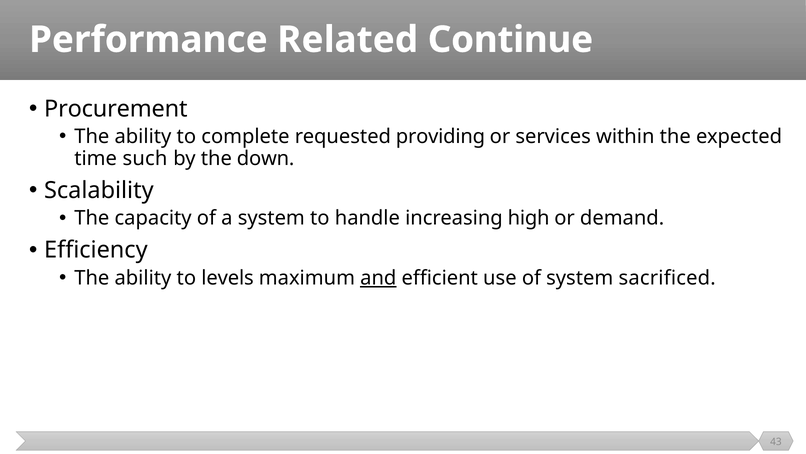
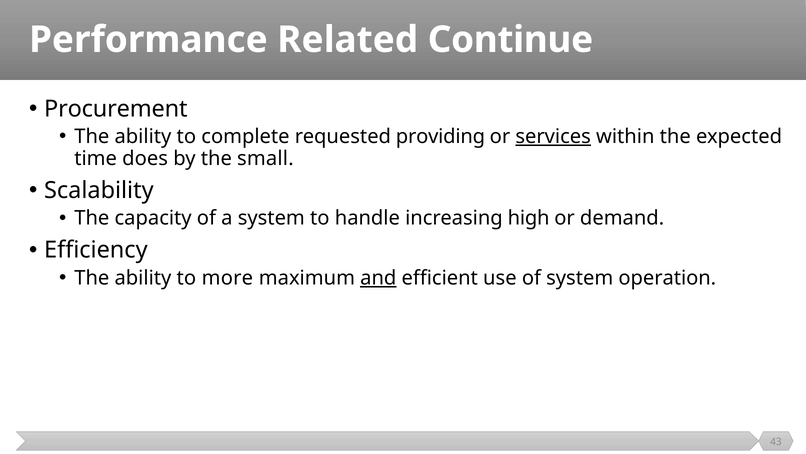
services underline: none -> present (553, 136)
such: such -> does (145, 158)
down: down -> small (265, 158)
levels: levels -> more (227, 278)
sacrificed: sacrificed -> operation (667, 278)
